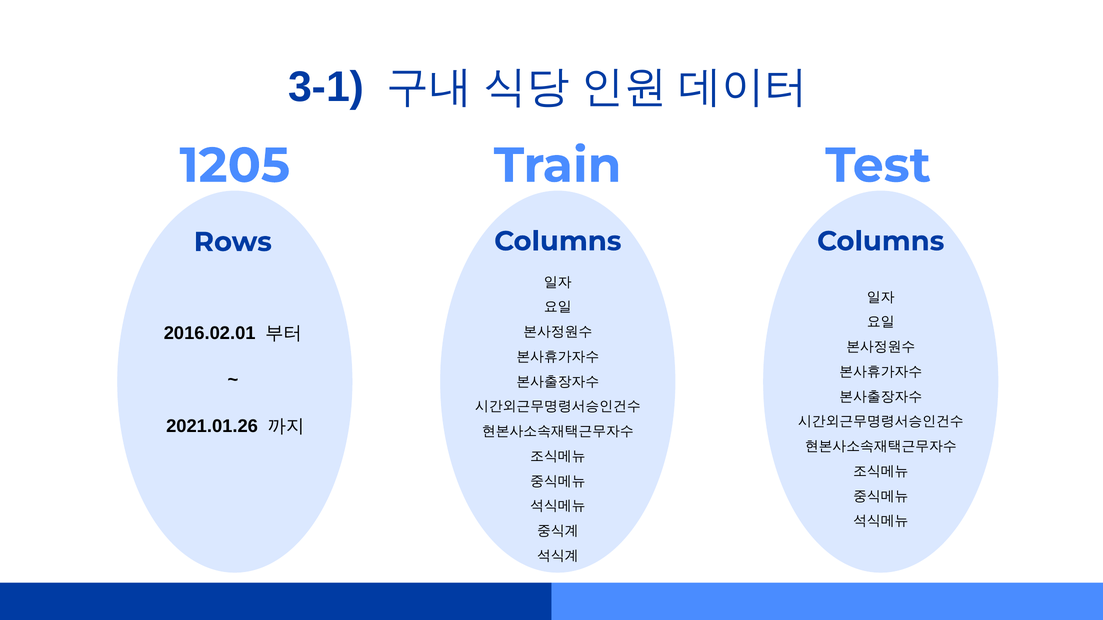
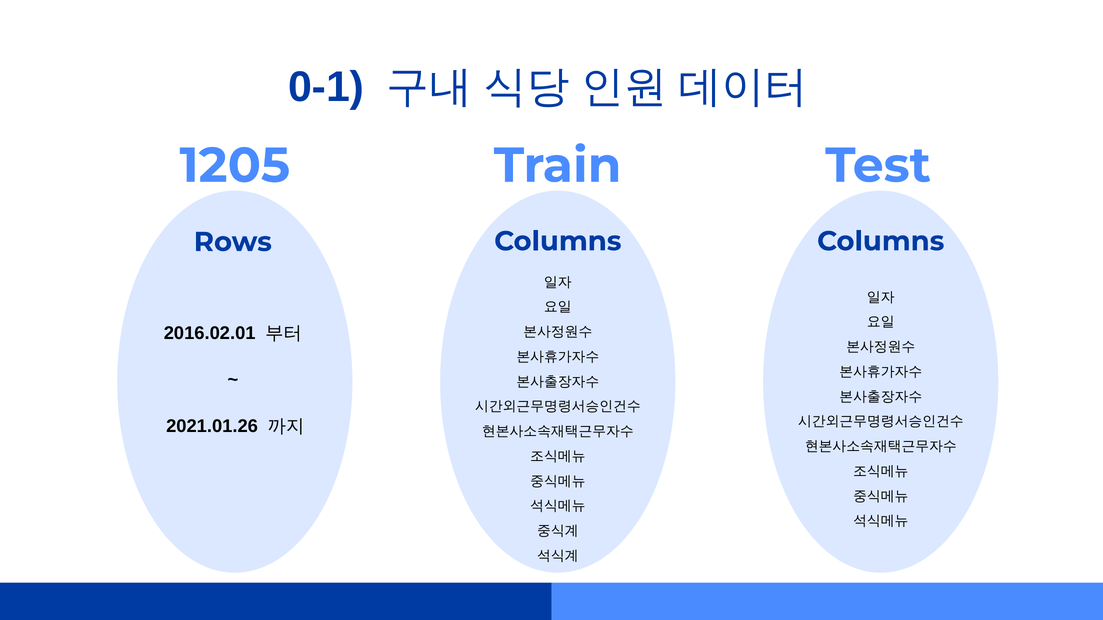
3-1: 3-1 -> 0-1 (326, 87)
